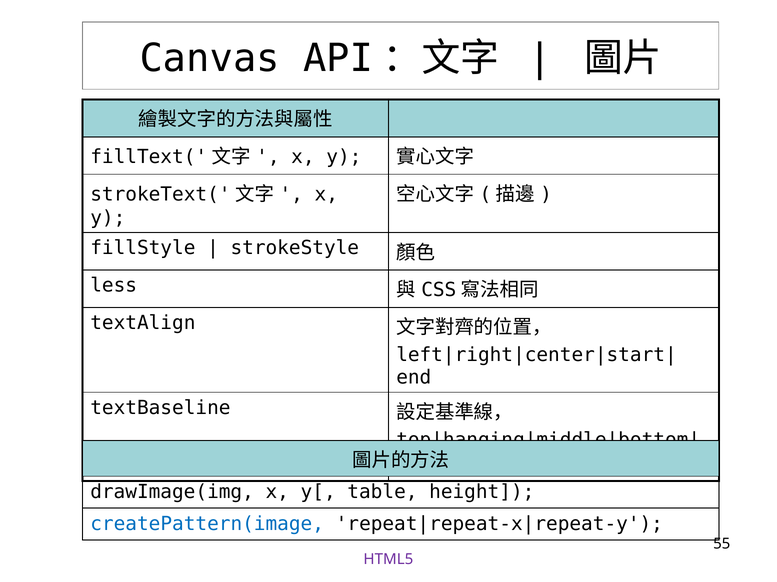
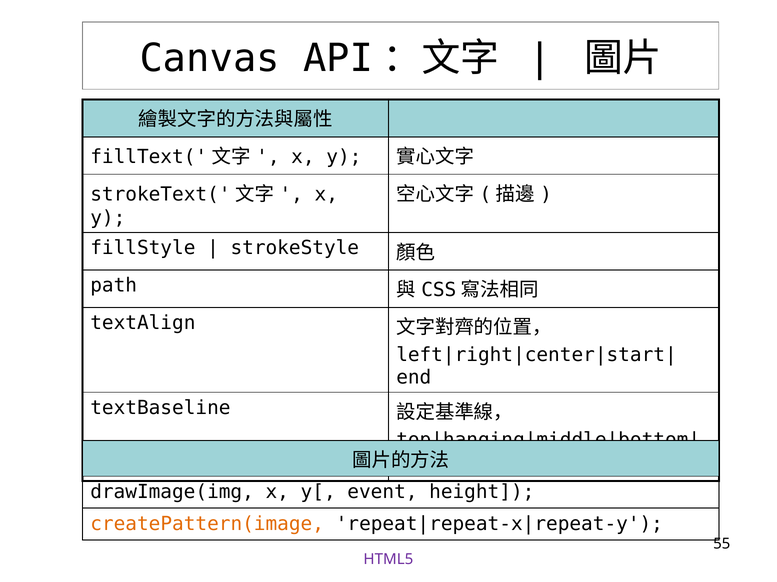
less: less -> path (114, 286)
table: table -> event (382, 492)
createPattern(image colour: blue -> orange (207, 524)
